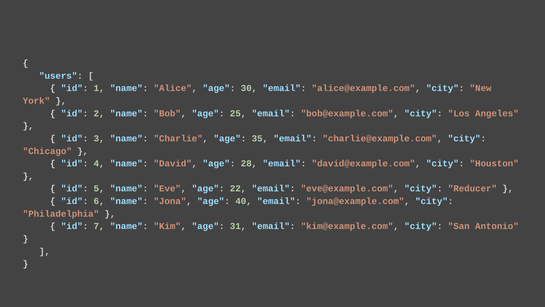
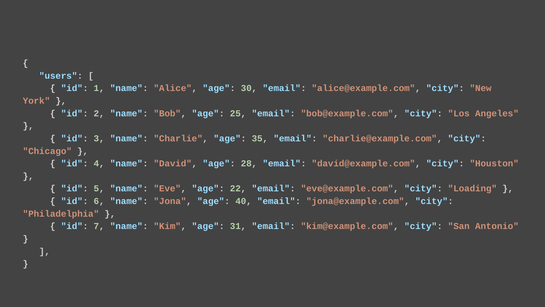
Reducer: Reducer -> Loading (472, 188)
